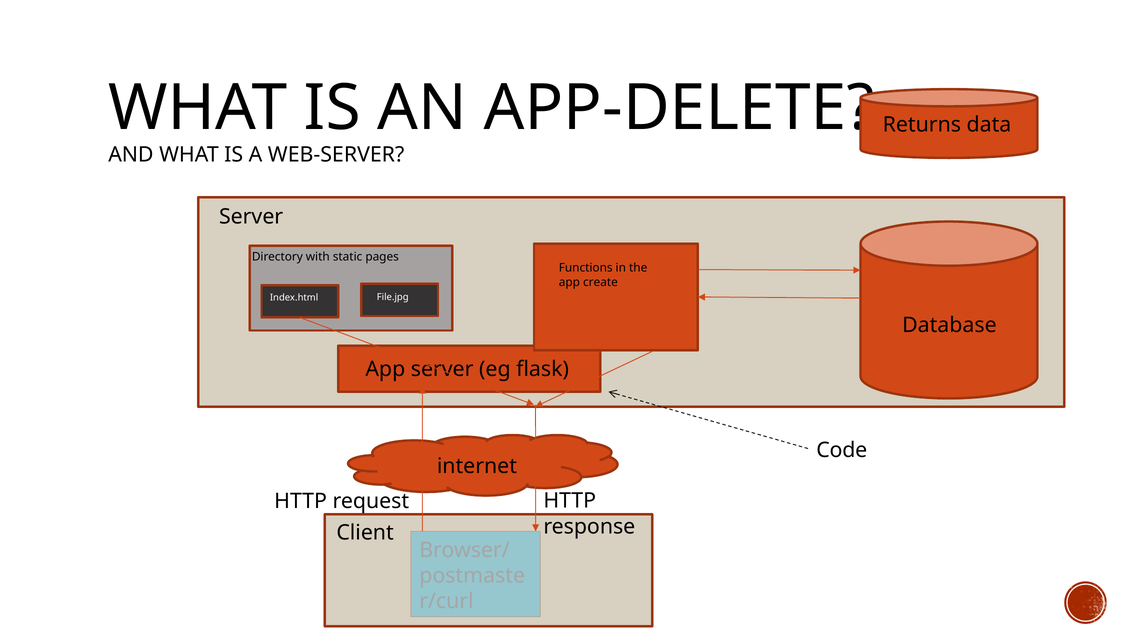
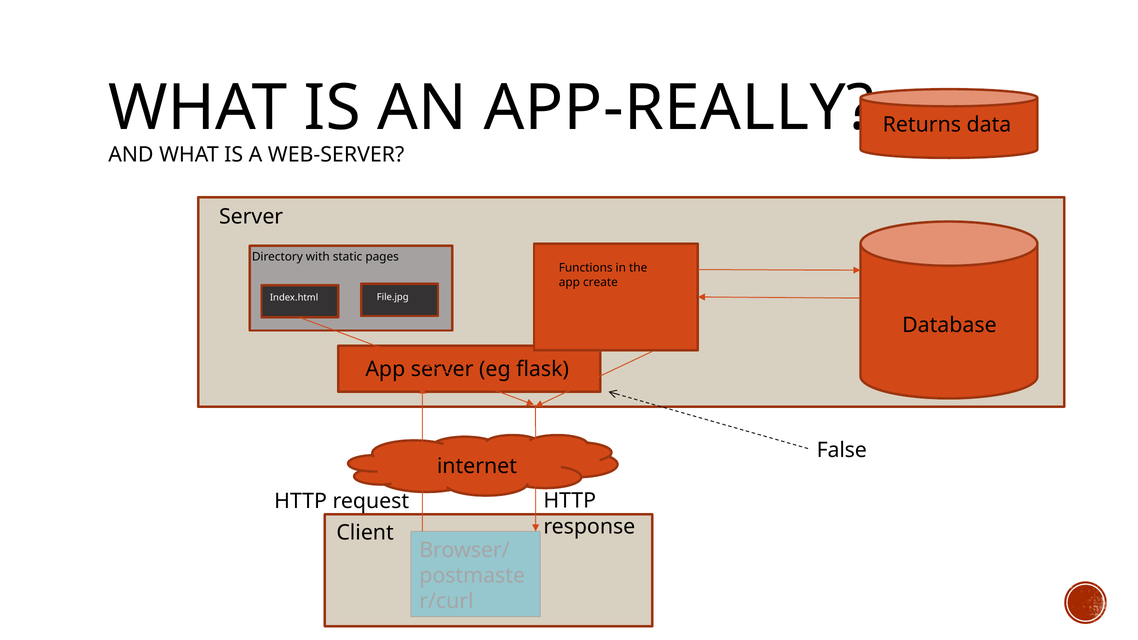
APP-DELETE: APP-DELETE -> APP-REALLY (679, 108)
Code: Code -> False (842, 450)
